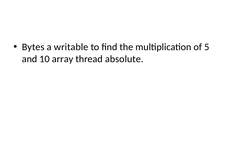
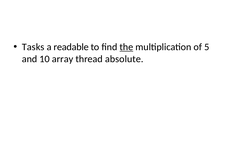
Bytes: Bytes -> Tasks (33, 47)
writable: writable -> readable (71, 47)
the underline: none -> present (126, 47)
